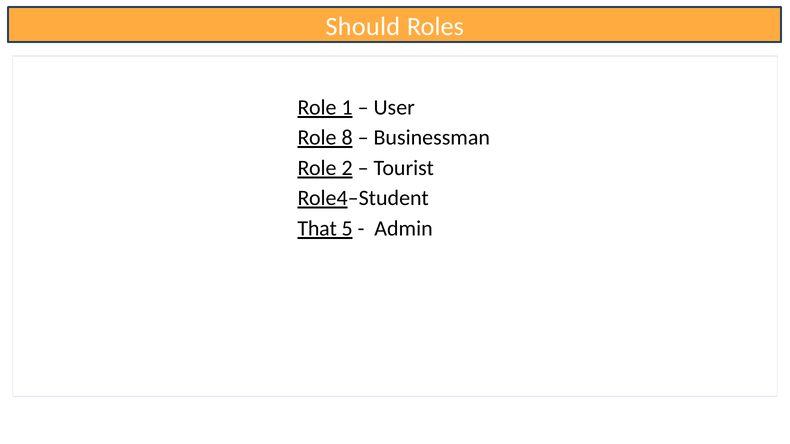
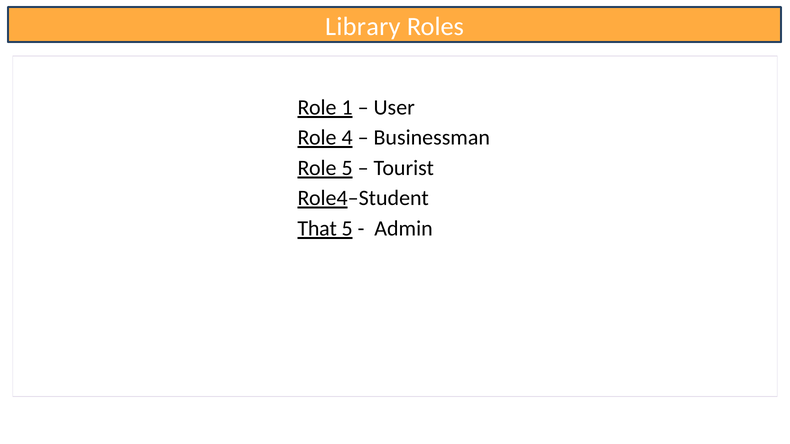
Should: Should -> Library (363, 26)
8: 8 -> 4 (347, 138)
Role 2: 2 -> 5 (347, 168)
